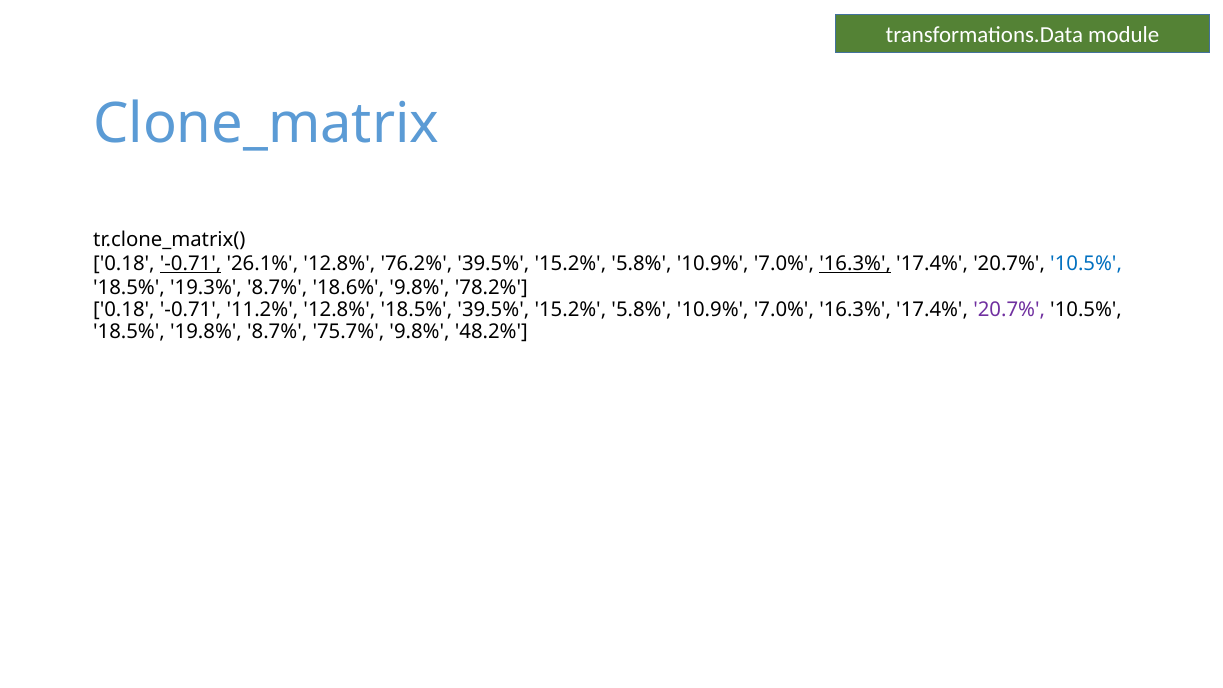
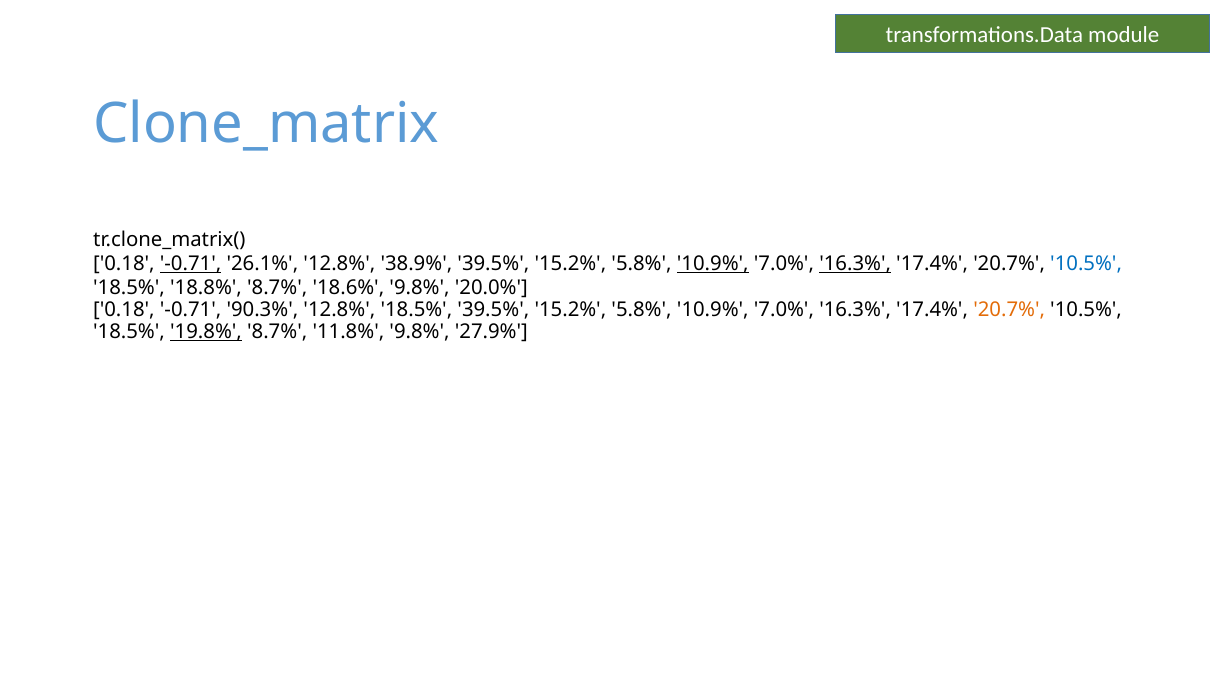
76.2%: 76.2% -> 38.9% (416, 264)
10.9% underline: none -> present (713, 264)
19.3%: 19.3% -> 18.8% (206, 288)
78.2%: 78.2% -> 20.0% (491, 288)
11.2%: 11.2% -> 90.3% (262, 310)
20.7% colour: purple -> orange (1009, 310)
19.8% underline: none -> present (206, 332)
75.7%: 75.7% -> 11.8% (348, 332)
48.2%: 48.2% -> 27.9% (491, 332)
